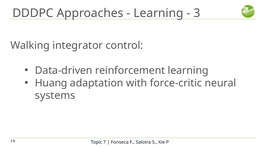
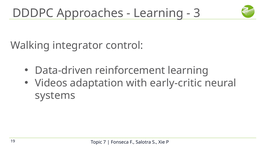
Huang: Huang -> Videos (51, 83)
force-critic: force-critic -> early-critic (176, 83)
